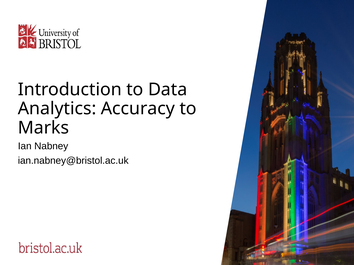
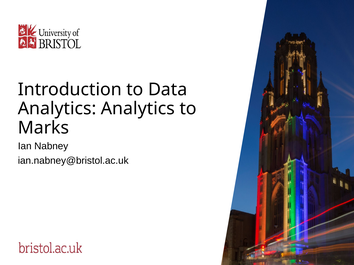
Analytics Accuracy: Accuracy -> Analytics (138, 109)
